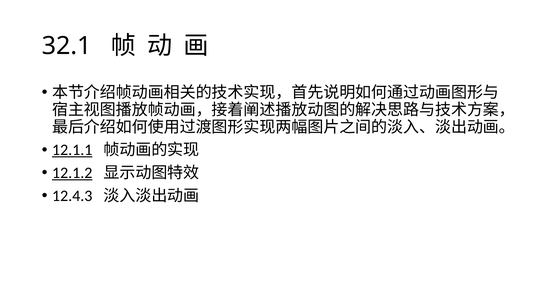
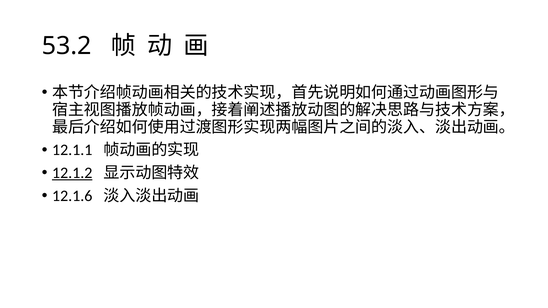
32.1: 32.1 -> 53.2 (67, 46)
12.1.1 underline: present -> none (72, 150)
12.4.3: 12.4.3 -> 12.1.6 (72, 196)
